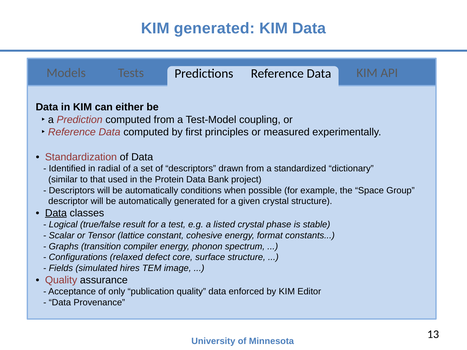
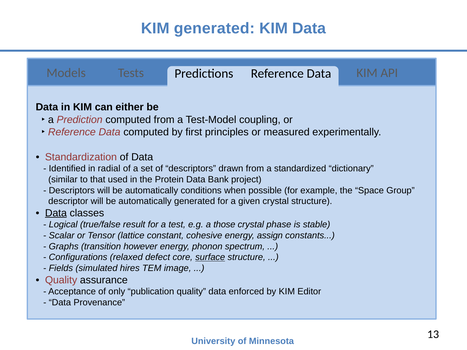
listed: listed -> those (224, 225)
format: format -> assign (270, 236)
compiler: compiler -> however (141, 247)
surface underline: none -> present (210, 257)
